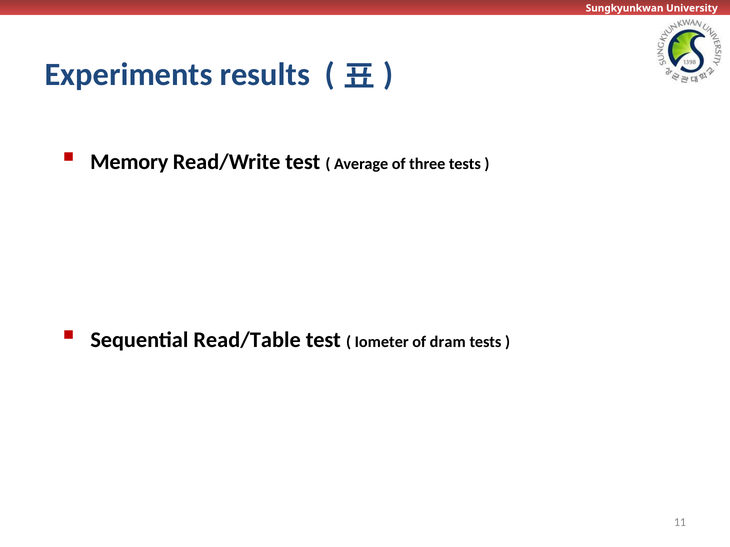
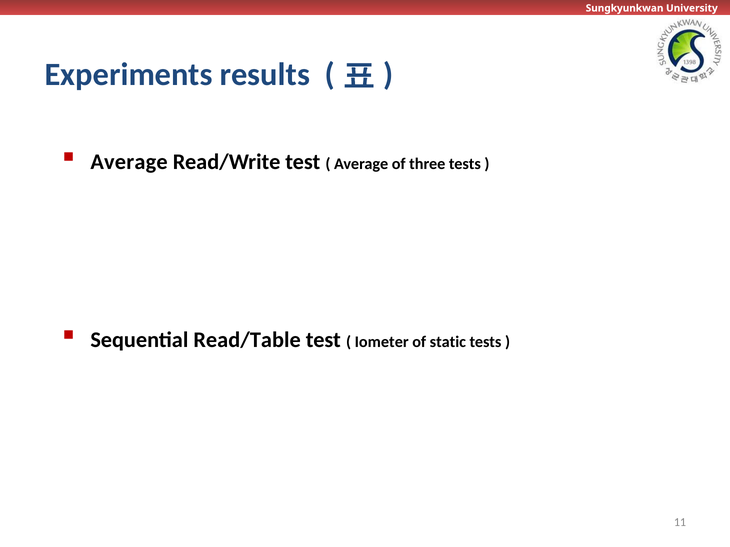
Memory: Memory -> Average (129, 162)
dram: dram -> static (448, 342)
